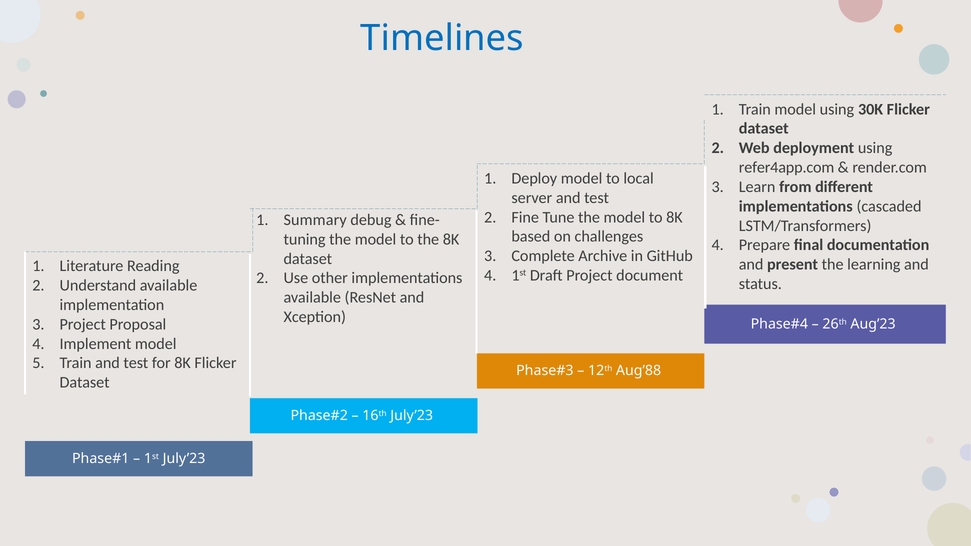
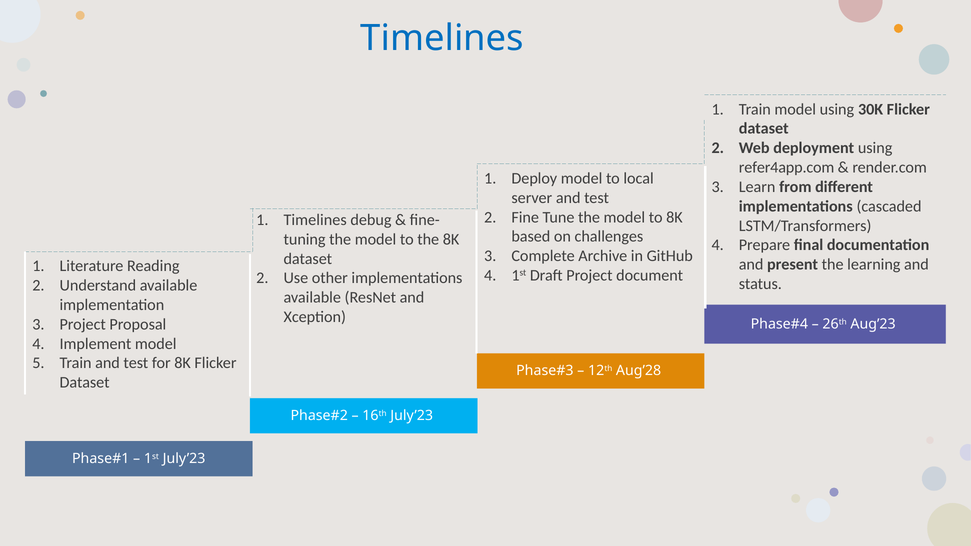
1 Summary: Summary -> Timelines (315, 220)
Aug’88: Aug’88 -> Aug’28 (639, 371)
